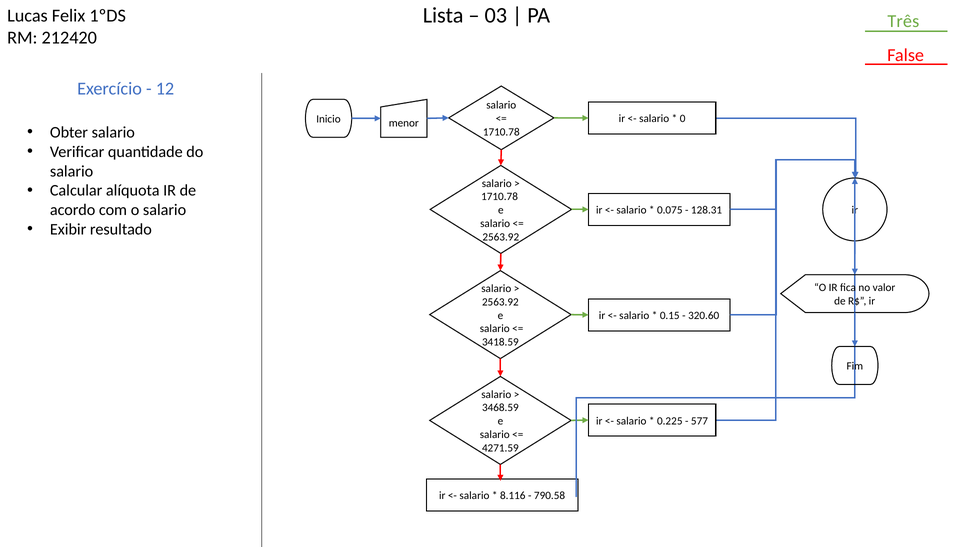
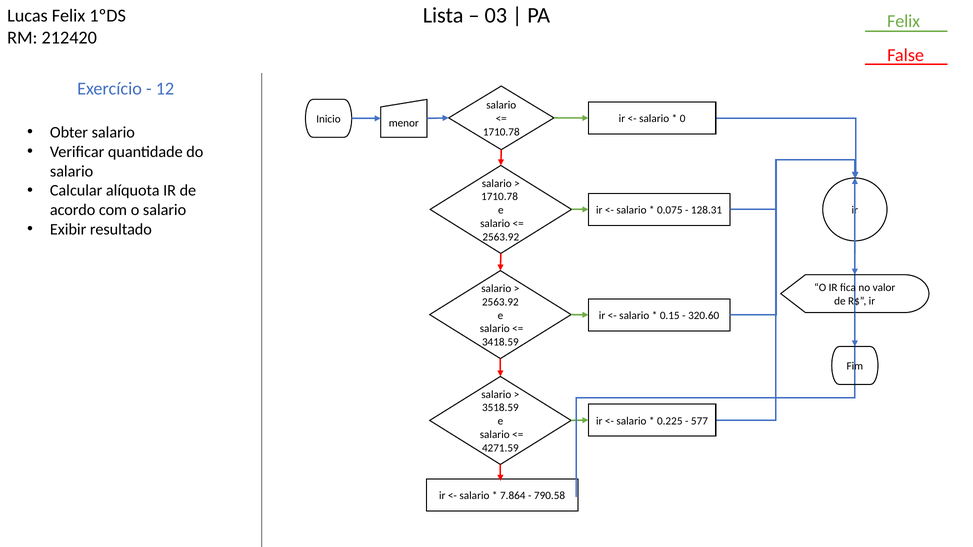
Três: Três -> Felix (904, 21)
3468.59: 3468.59 -> 3518.59 (500, 408)
8.116: 8.116 -> 7.864 (513, 496)
